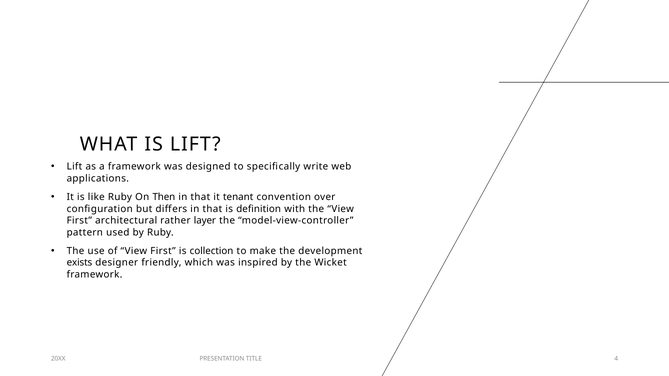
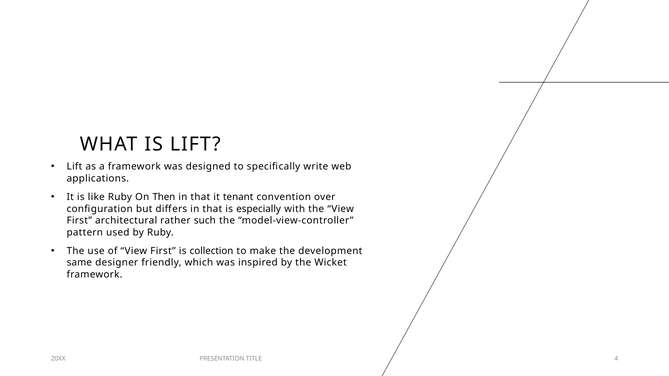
definition: definition -> especially (259, 209)
layer: layer -> such (205, 221)
exists: exists -> same (79, 263)
